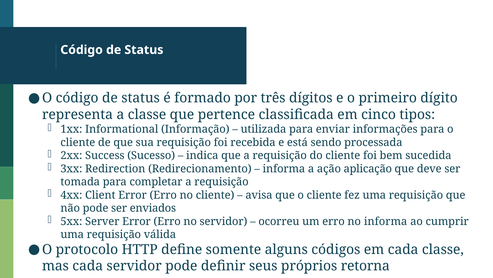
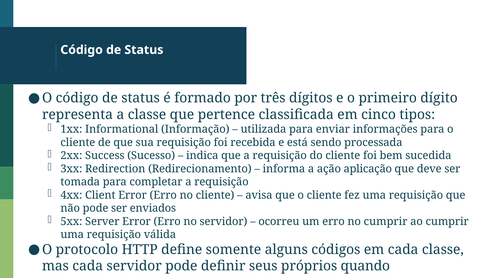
no informa: informa -> cumprir (386, 221)
retorna: retorna -> quando (365, 265)
